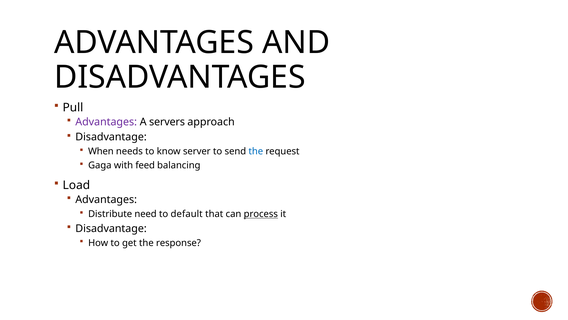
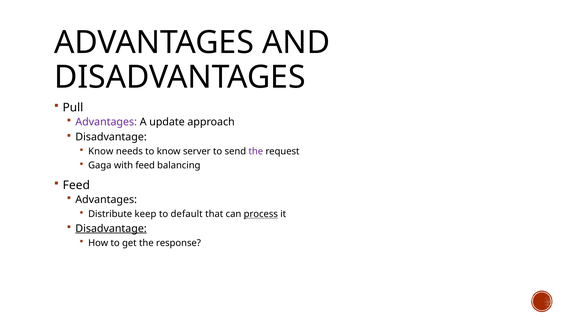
servers: servers -> update (167, 122)
When: When -> Know (101, 151)
the colour: blue -> purple (256, 151)
Load: Load -> Feed (76, 185)
need: need -> keep (145, 214)
Disadvantage underline: none -> present (111, 228)
